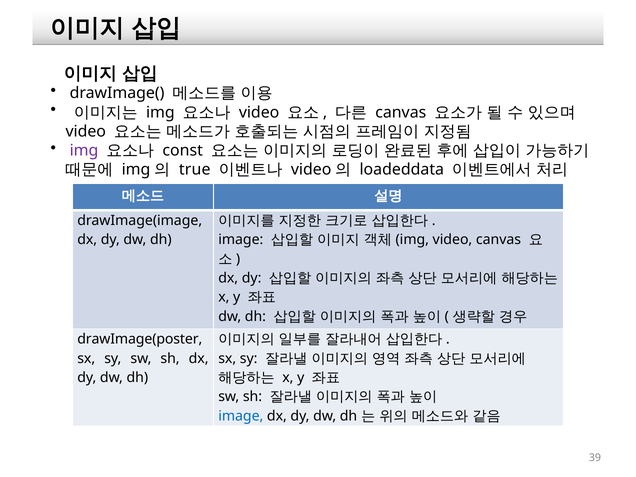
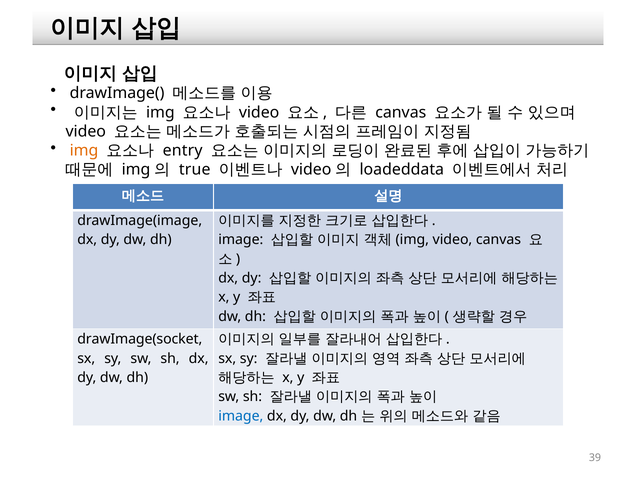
img colour: purple -> orange (84, 150)
const: const -> entry (183, 150)
drawImage(poster: drawImage(poster -> drawImage(socket (140, 339)
